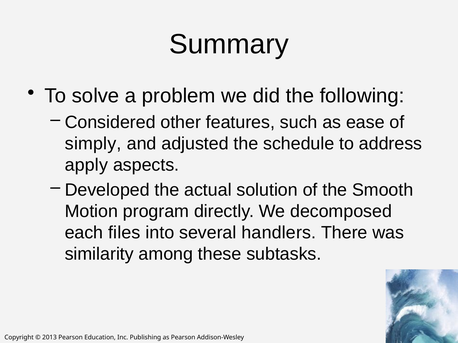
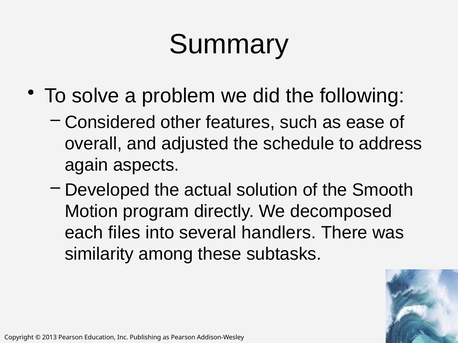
simply: simply -> overall (93, 144)
apply: apply -> again (86, 165)
